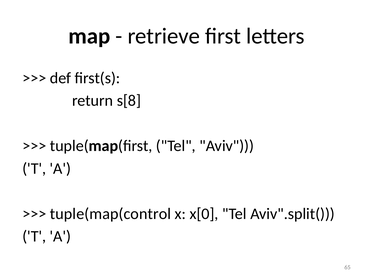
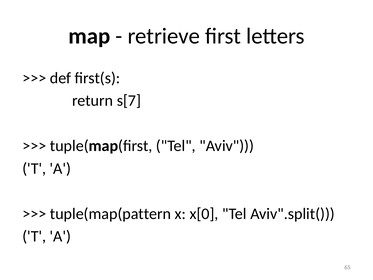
s[8: s[8 -> s[7 (129, 101)
tuple(map(control: tuple(map(control -> tuple(map(pattern (111, 214)
